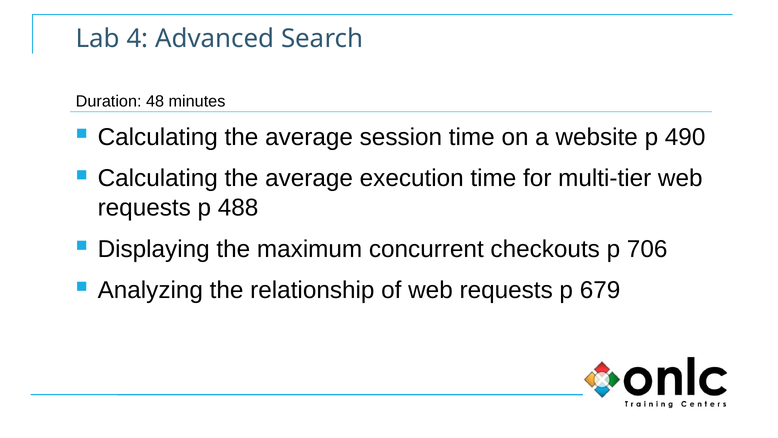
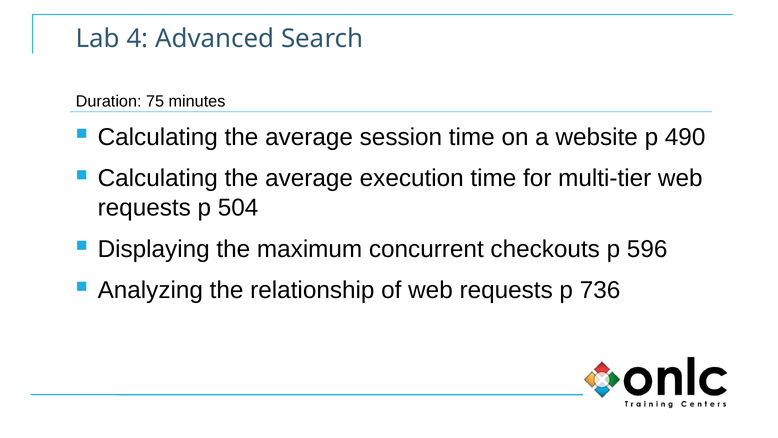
48: 48 -> 75 (155, 101)
488: 488 -> 504 (238, 207)
706: 706 -> 596 (647, 249)
679: 679 -> 736 (600, 290)
